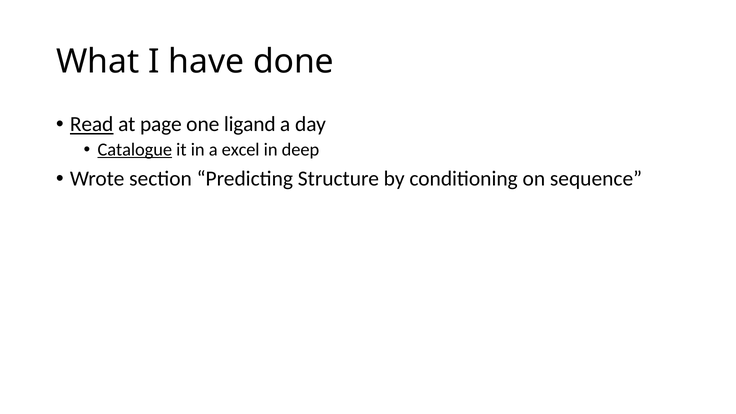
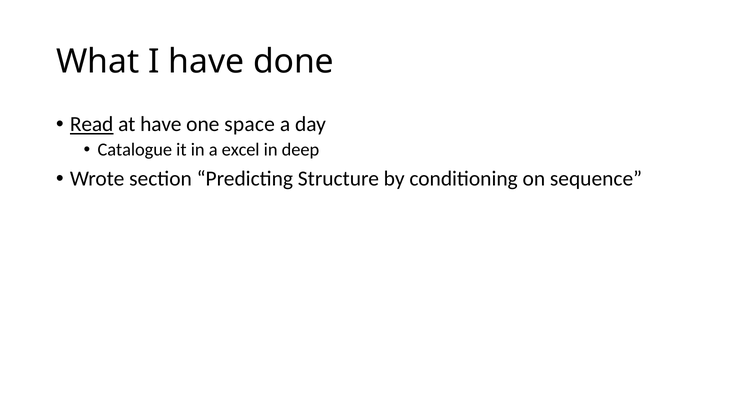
at page: page -> have (161, 124)
ligand: ligand -> space (250, 124)
Catalogue underline: present -> none (135, 150)
